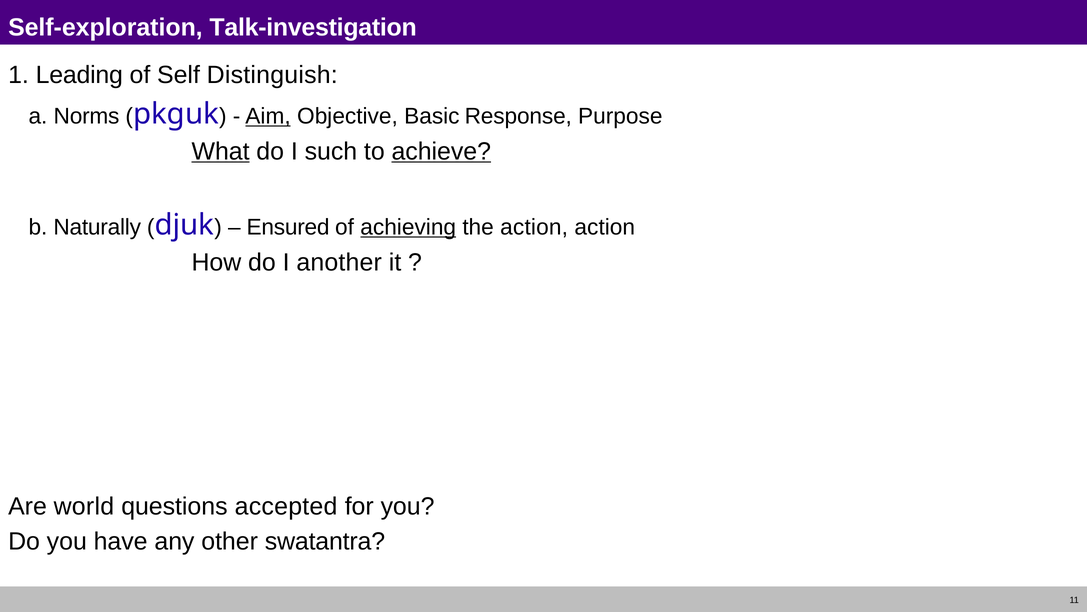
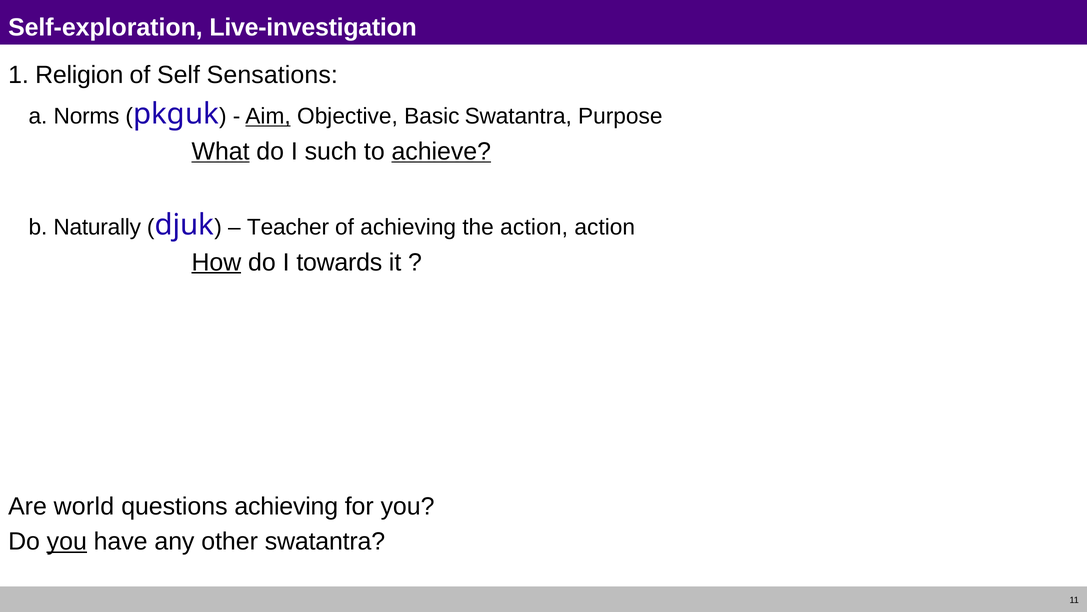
Talk-investigation: Talk-investigation -> Live-investigation (313, 28)
Leading: Leading -> Religion (79, 75)
Distinguish: Distinguish -> Sensations (272, 75)
Basic Response: Response -> Swatantra (518, 116)
Ensured: Ensured -> Teacher (288, 227)
achieving underline: present -> none (408, 227)
How underline: none -> present (216, 262)
another: another -> towards (339, 262)
questions accepted: accepted -> achieving (286, 506)
you underline: none -> present (67, 541)
